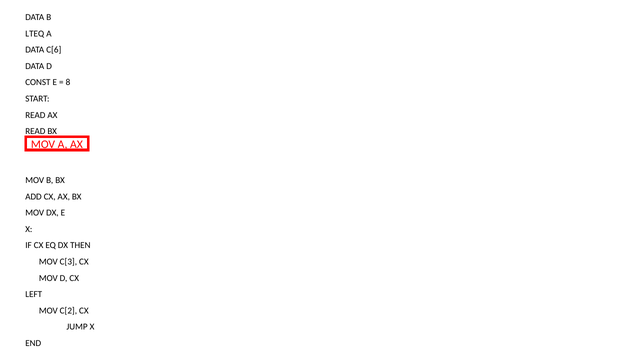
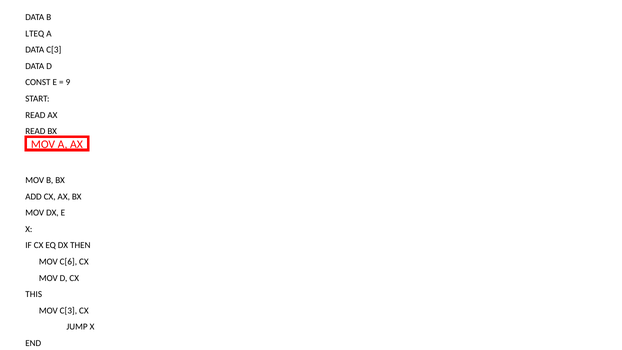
DATA C[6: C[6 -> C[3 (54, 50)
8: 8 -> 9 (68, 82)
C[3: C[3 -> C[6 (68, 262)
LEFT: LEFT -> THIS (34, 294)
MOV C[2: C[2 -> C[3 (68, 310)
